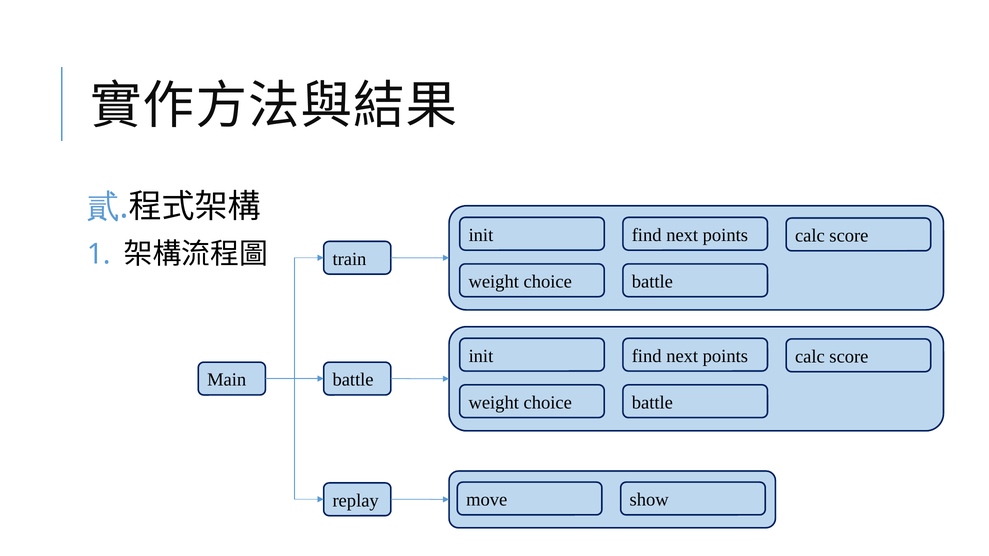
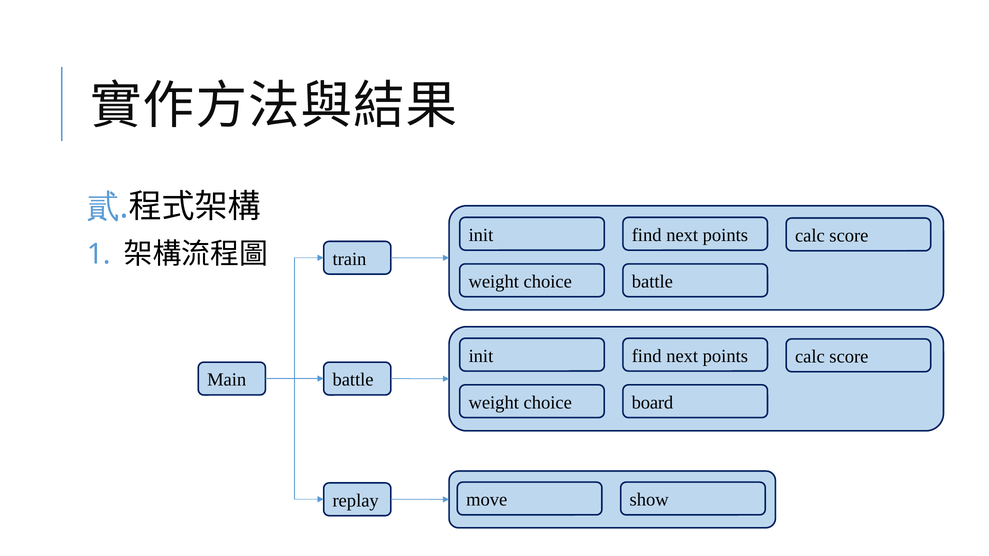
battle: battle -> board (652, 403)
